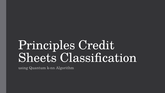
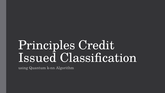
Sheets: Sheets -> Issued (37, 58)
